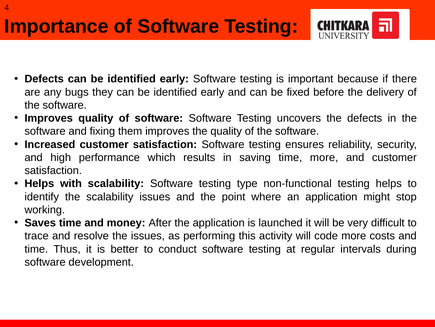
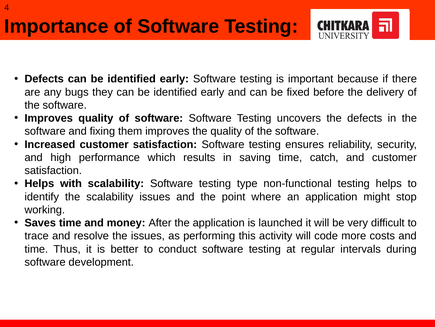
time more: more -> catch (324, 157)
